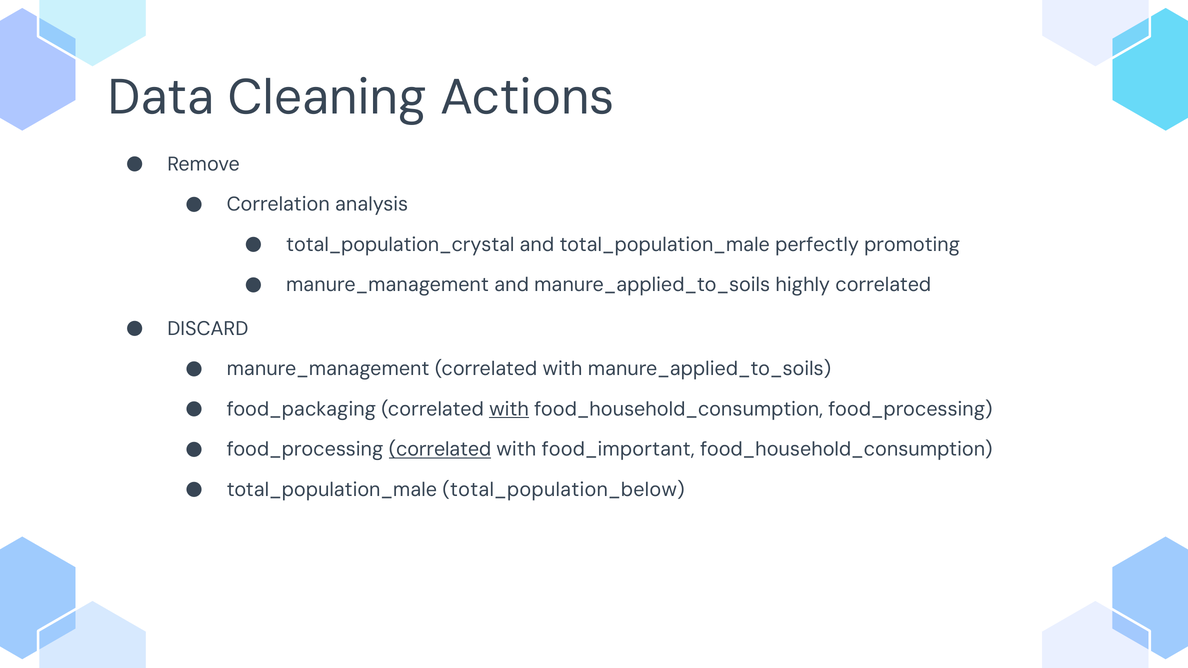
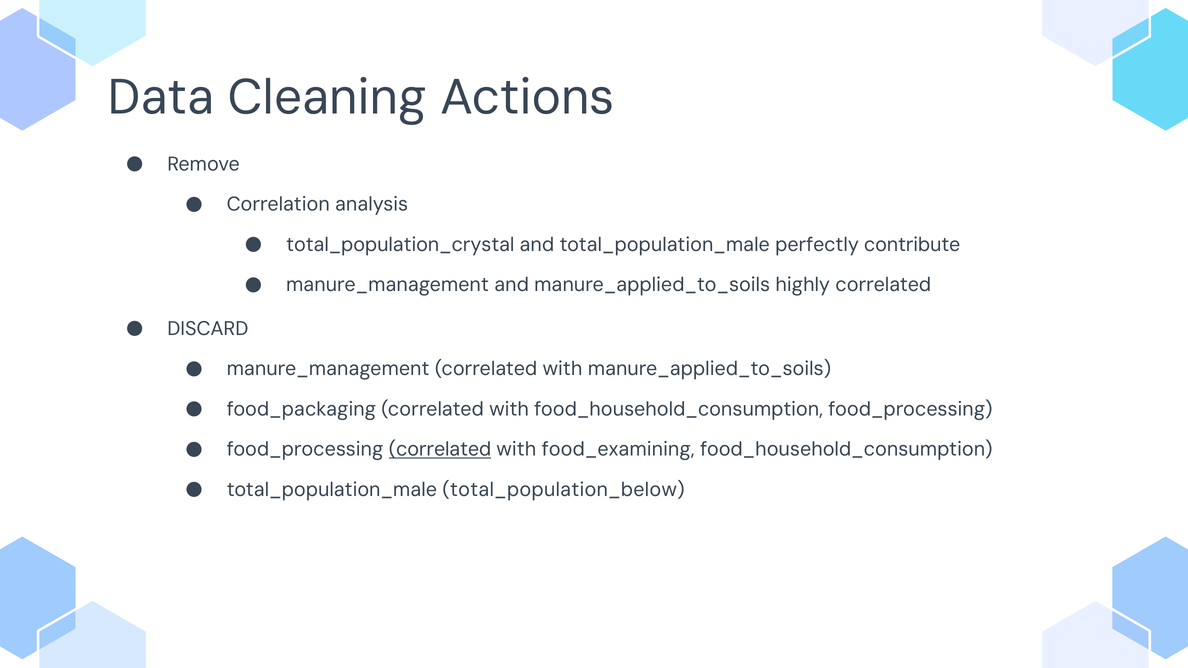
promoting: promoting -> contribute (912, 245)
with underline: present -> none (509, 409)
food_important: food_important -> food_examining (618, 450)
